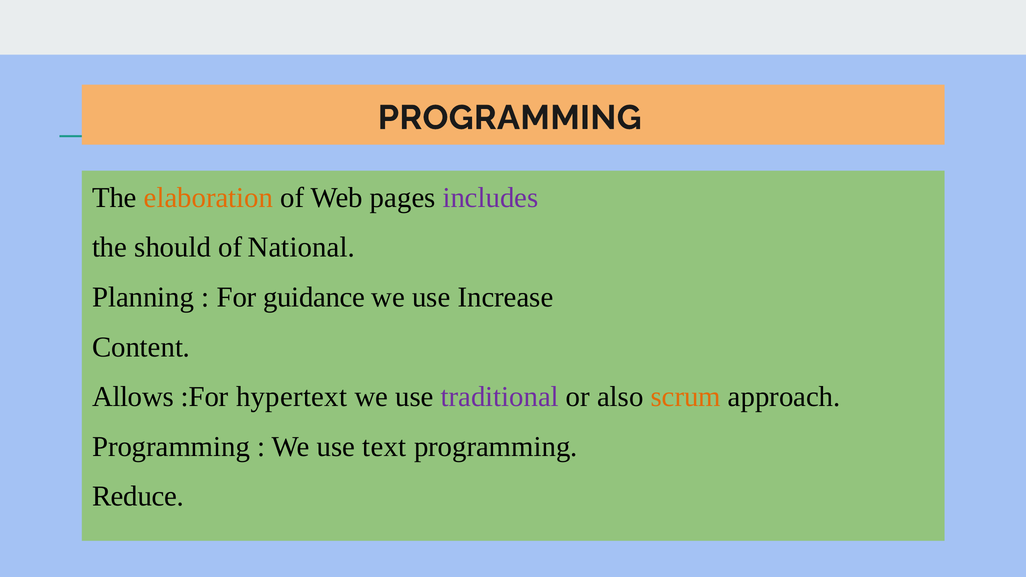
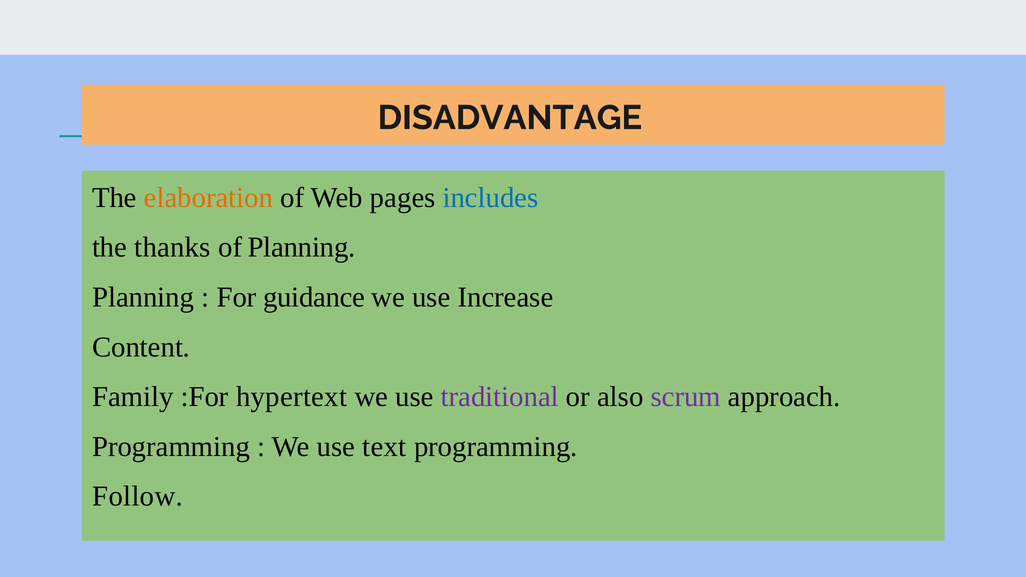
PROGRAMMING: PROGRAMMING -> DISADVANTAGE (510, 118)
includes colour: purple -> blue (490, 198)
should: should -> thanks (172, 247)
of National: National -> Planning (302, 247)
Allows: Allows -> Family (133, 397)
scrum colour: orange -> purple (686, 397)
Reduce: Reduce -> Follow (138, 497)
